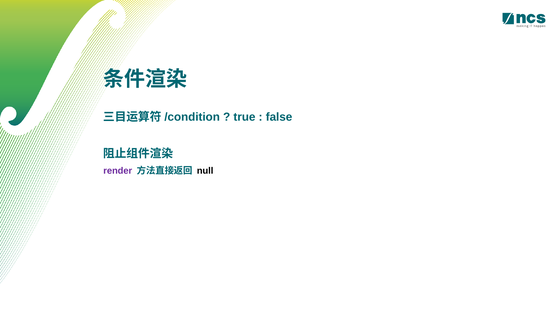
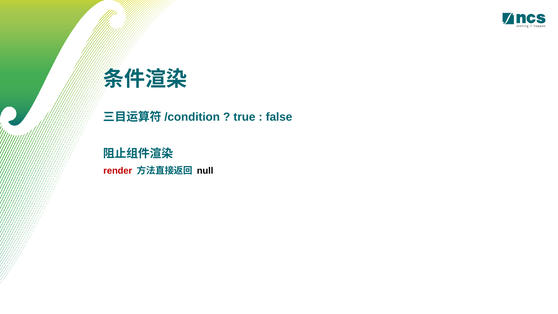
render colour: purple -> red (118, 171)
